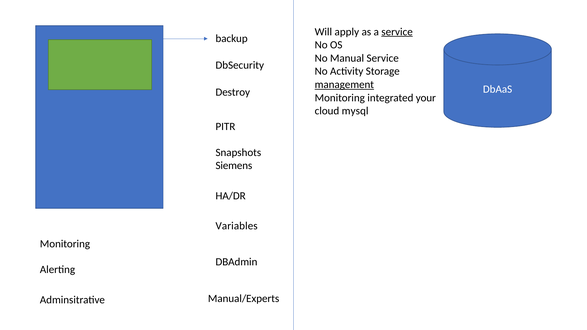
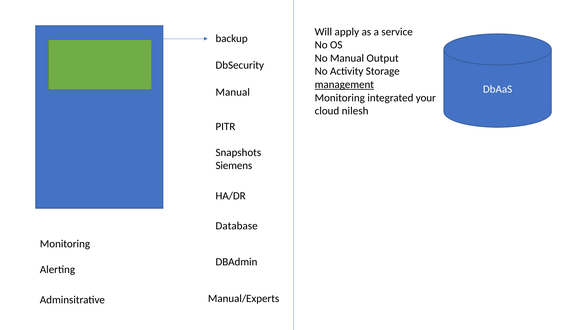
service underline: present -> none (397, 32)
Manual Service: Service -> Output (383, 58)
Destroy: Destroy -> Manual (233, 92)
mysql: mysql -> nilesh (355, 111)
Variables: Variables -> Database (237, 226)
